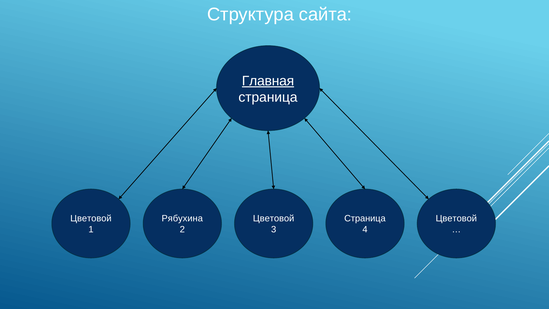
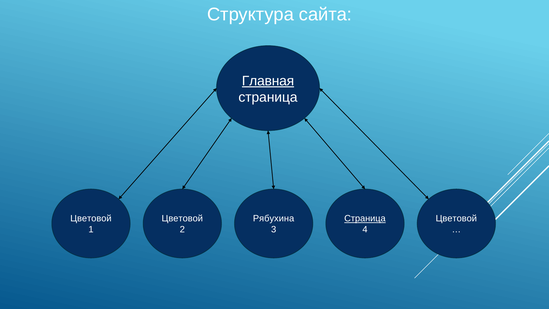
Рябухина: Рябухина -> Цветовой (182, 218)
Цветовой: Цветовой -> Рябухина (274, 218)
Страница underline: none -> present (365, 218)
